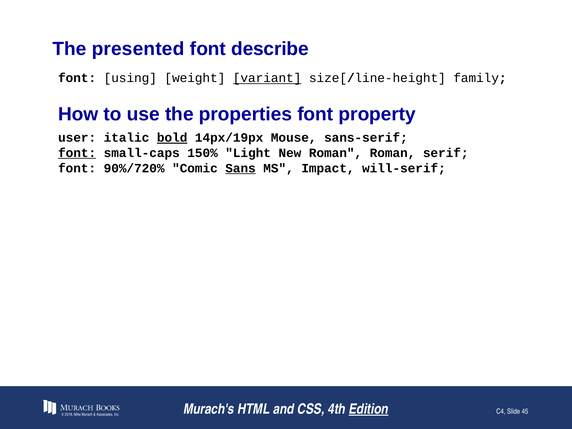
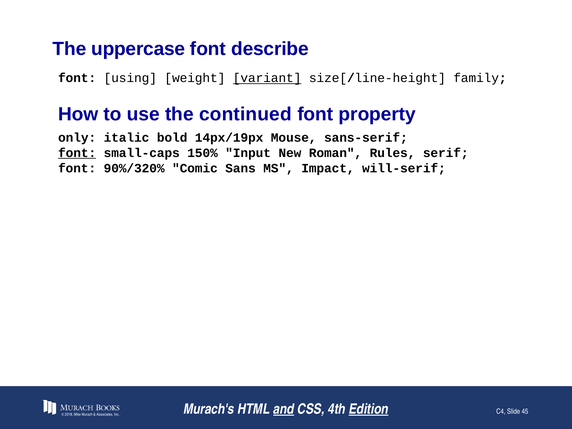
presented: presented -> uppercase (138, 49)
properties: properties -> continued (245, 114)
user: user -> only (77, 138)
bold underline: present -> none (172, 138)
Light: Light -> Input (248, 153)
Roman Roman: Roman -> Rules (393, 153)
90%/720%: 90%/720% -> 90%/320% (134, 168)
Sans underline: present -> none (241, 168)
and underline: none -> present (284, 409)
